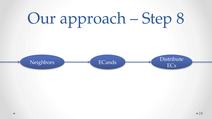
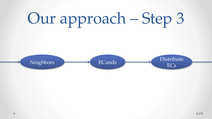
8: 8 -> 3 (180, 18)
